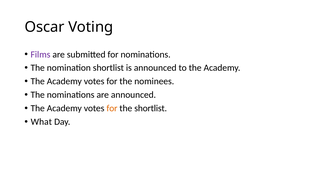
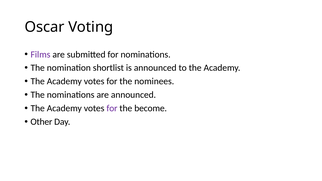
for colour: orange -> purple (112, 108)
the shortlist: shortlist -> become (151, 108)
What: What -> Other (41, 122)
